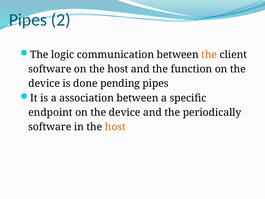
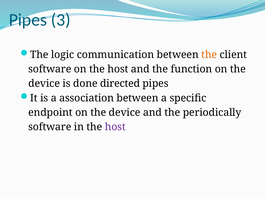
2: 2 -> 3 (61, 20)
pending: pending -> directed (120, 83)
host colour: orange -> purple (115, 127)
